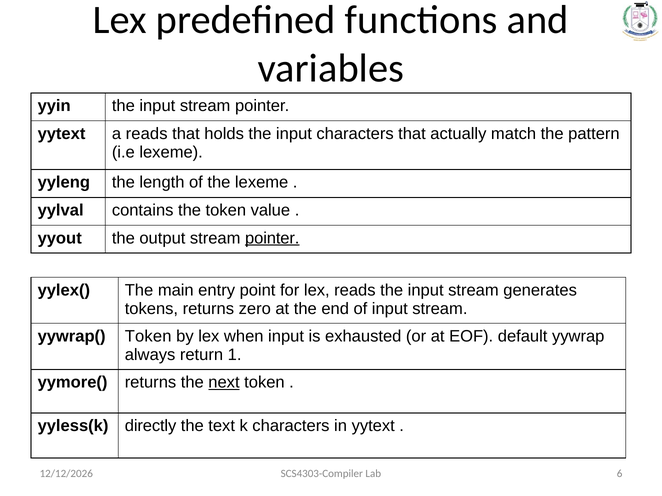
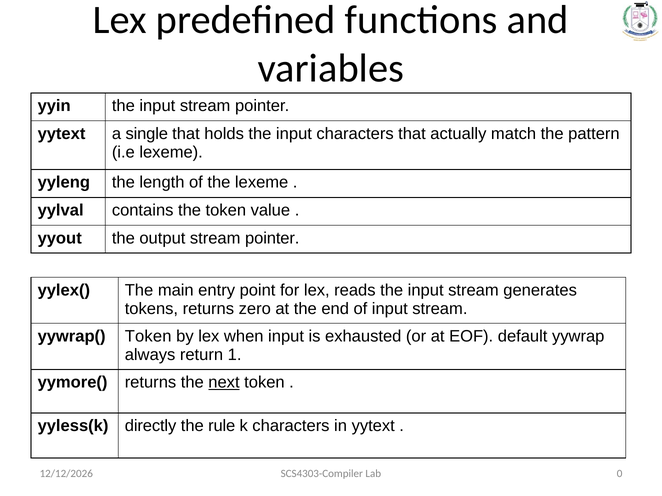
a reads: reads -> single (147, 134)
pointer underline: present -> none (272, 238)
text: text -> rule (222, 426)
6: 6 -> 0 (620, 474)
